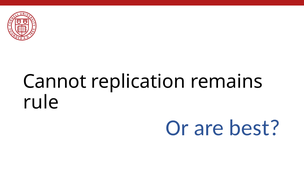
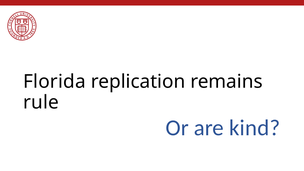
Cannot: Cannot -> Florida (54, 82)
best: best -> kind (255, 128)
